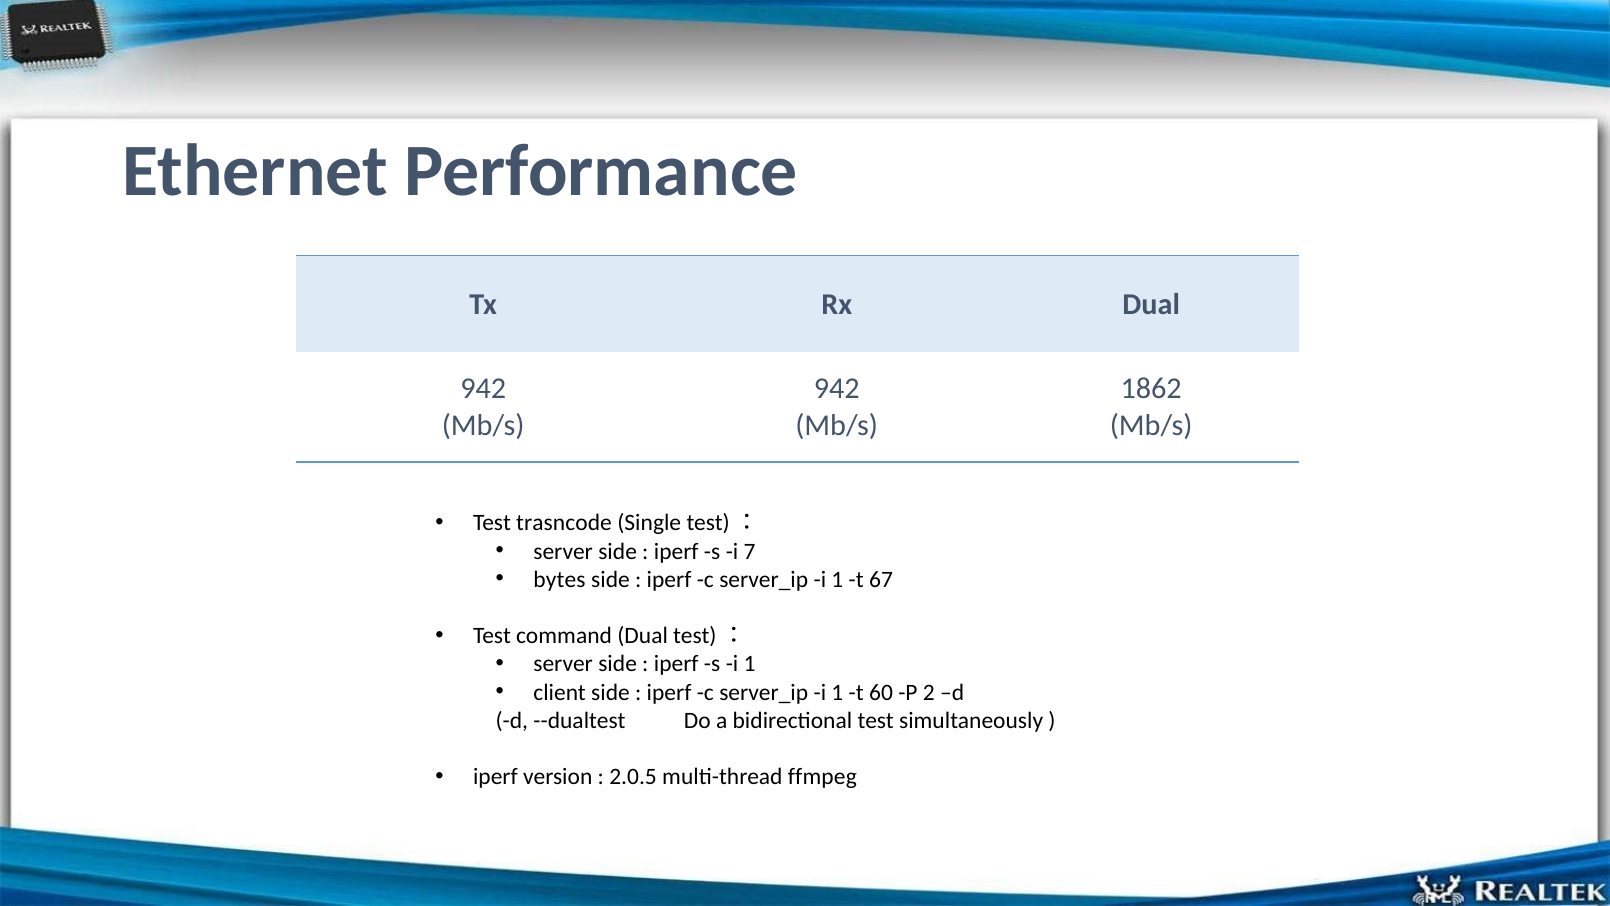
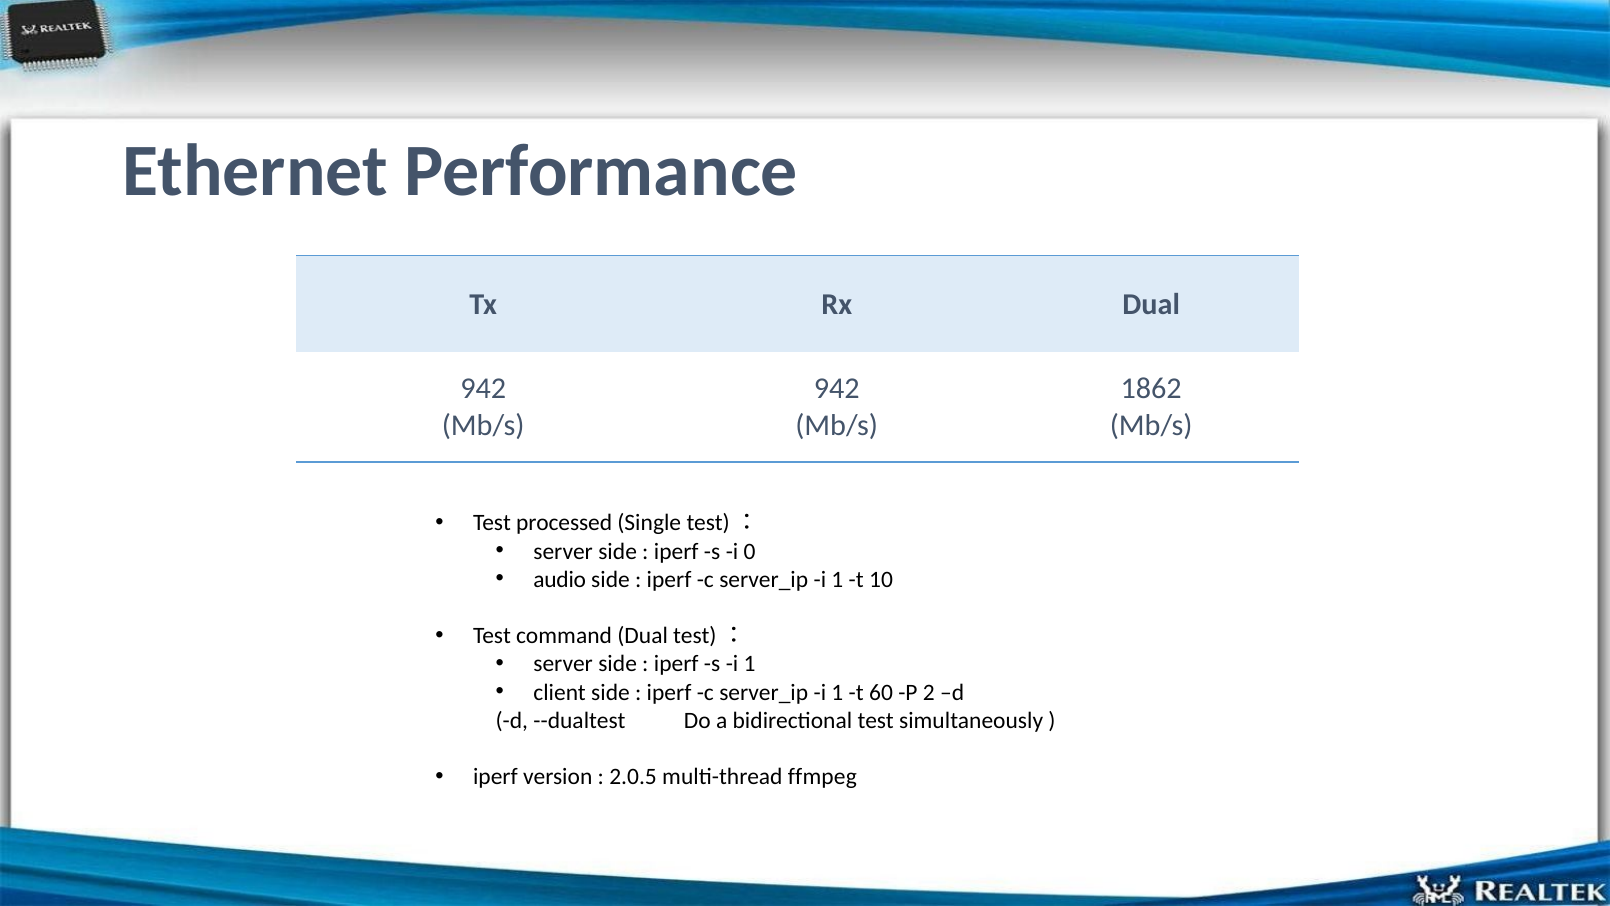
trasncode: trasncode -> processed (564, 523)
7: 7 -> 0 (750, 551)
bytes: bytes -> audio (560, 579)
67: 67 -> 10 (881, 579)
